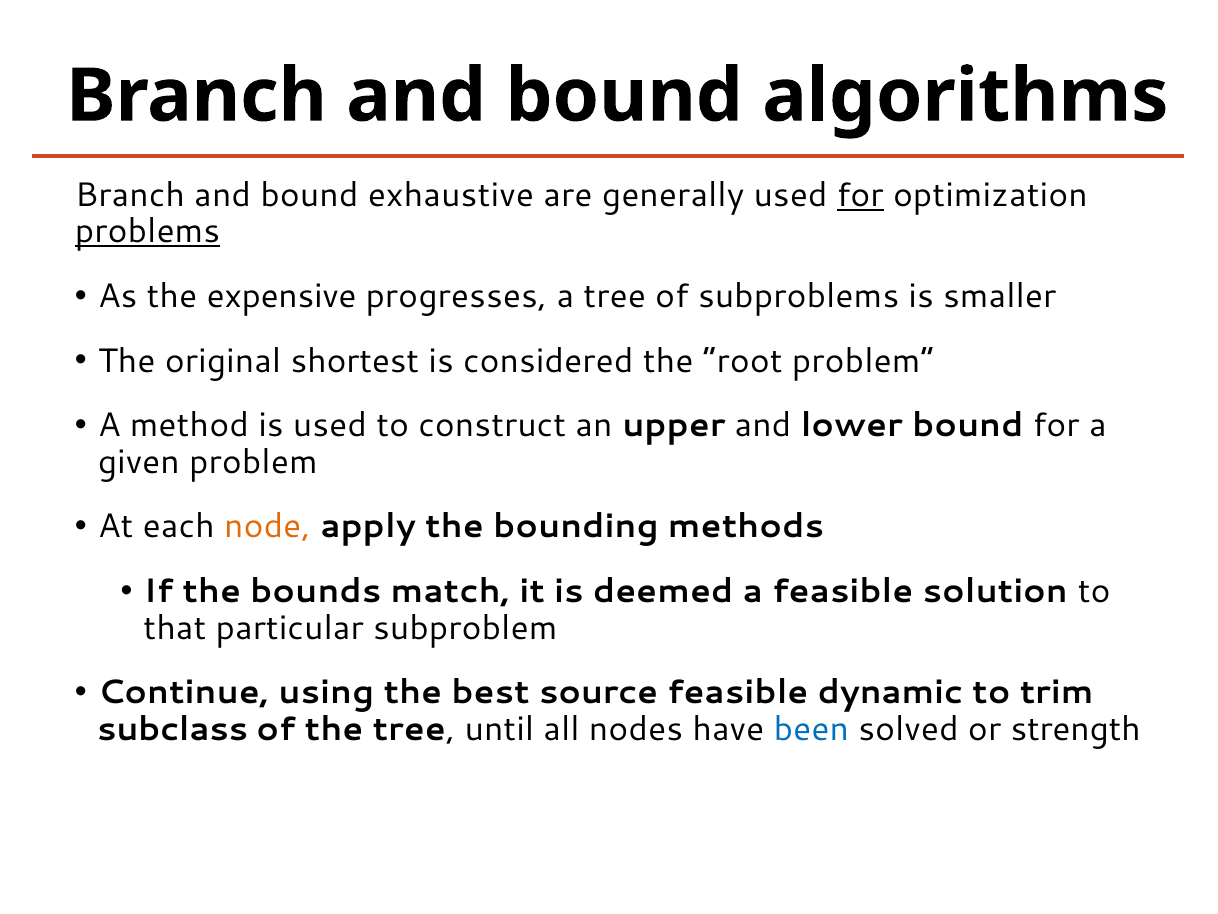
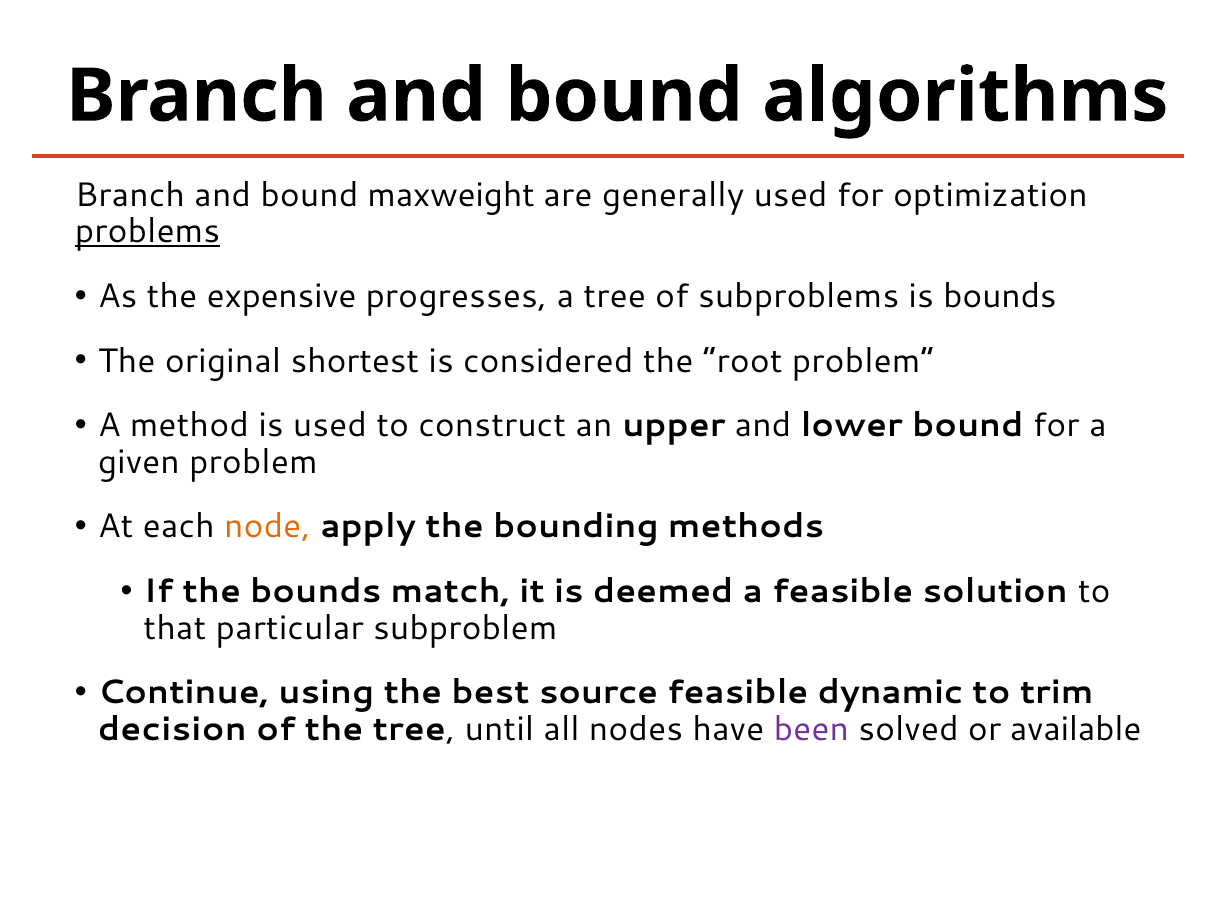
exhaustive: exhaustive -> maxweight (451, 195)
for underline: present -> none (860, 195)
is smaller: smaller -> bounds (1000, 296)
subclass: subclass -> decision (172, 729)
been colour: blue -> purple (811, 729)
strength: strength -> available (1076, 729)
